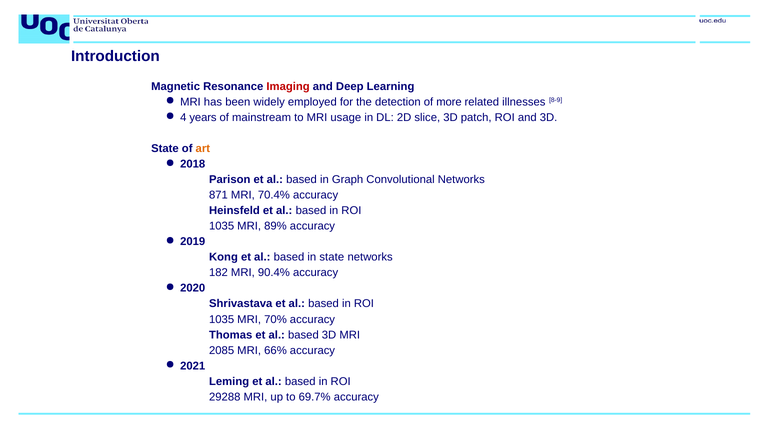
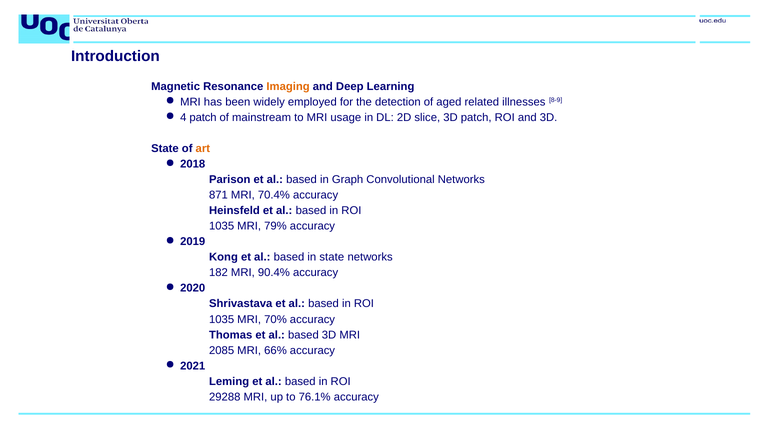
Imaging colour: red -> orange (288, 87)
more: more -> aged (449, 102)
4 years: years -> patch (203, 118)
89%: 89% -> 79% (275, 226)
69.7%: 69.7% -> 76.1% (315, 397)
